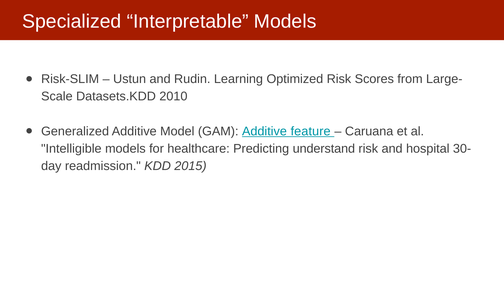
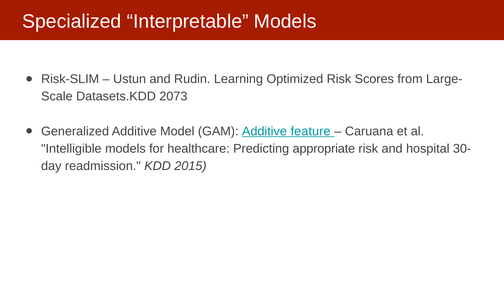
2010: 2010 -> 2073 (173, 97)
understand: understand -> appropriate (324, 149)
